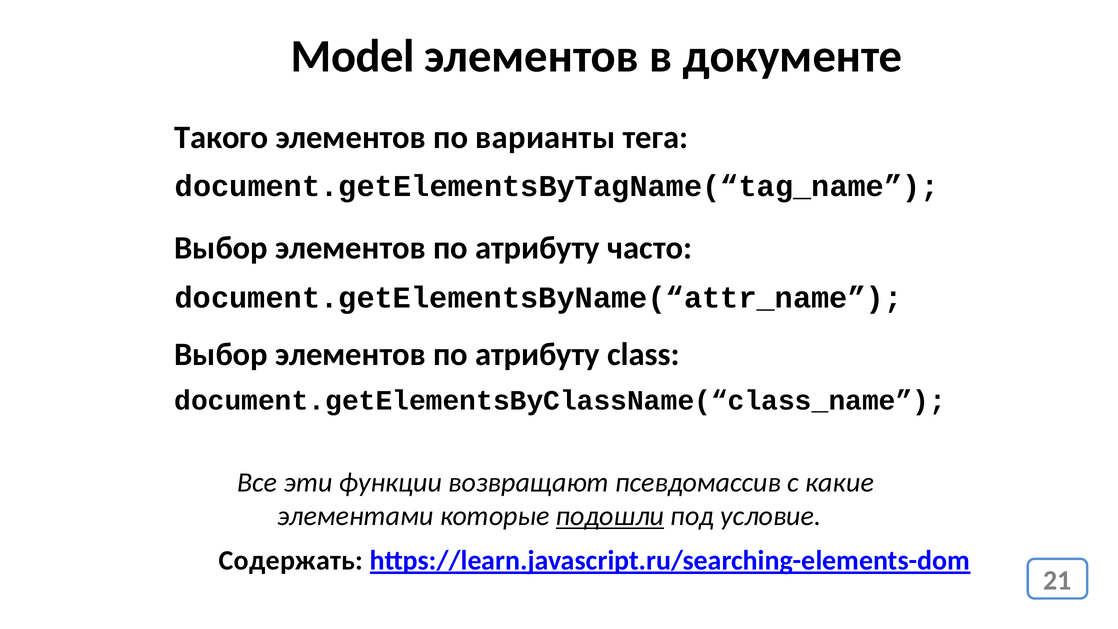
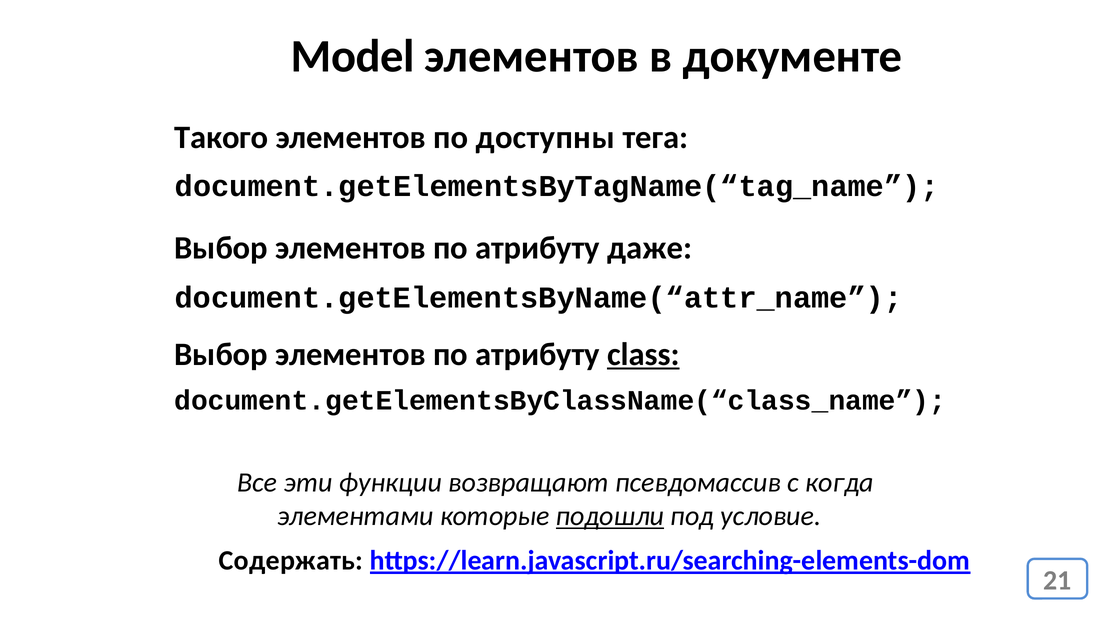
варианты: варианты -> доступны (545, 138)
часто: часто -> даже (650, 248)
class underline: none -> present (643, 354)
какие: какие -> когда (840, 483)
